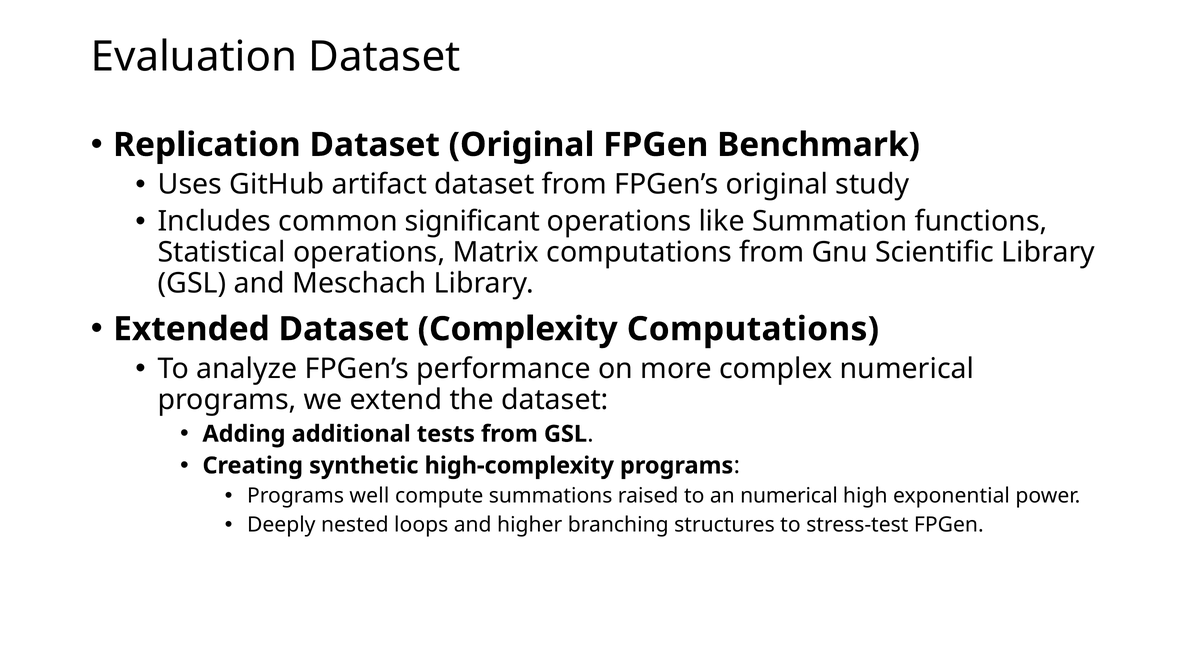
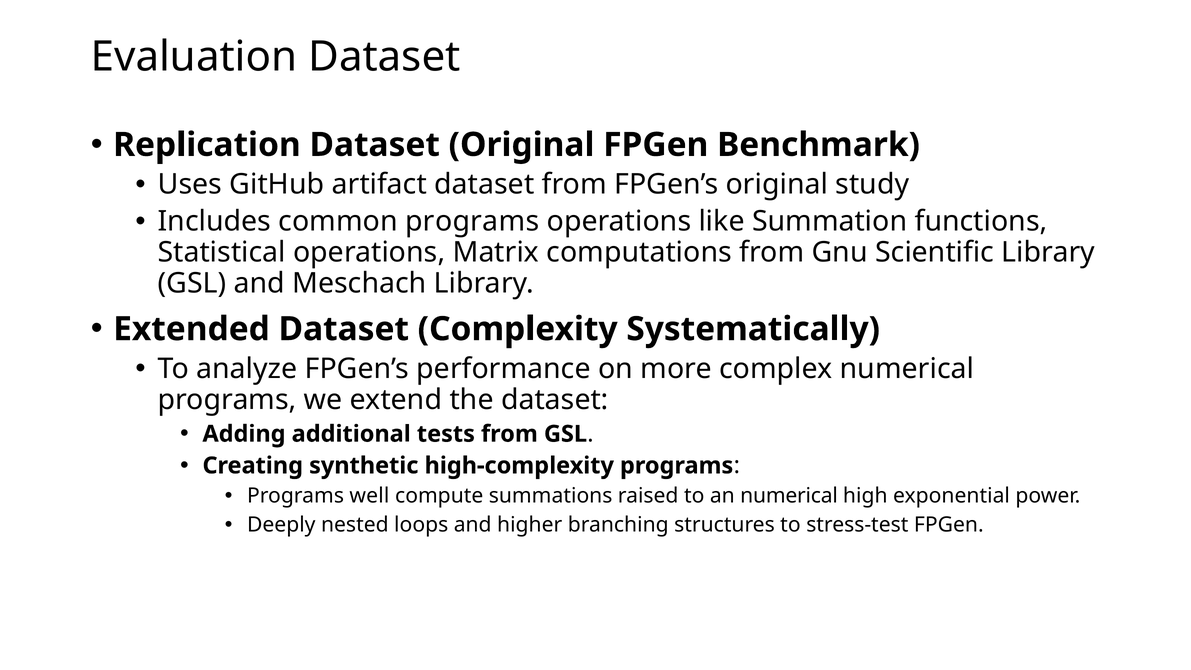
common significant: significant -> programs (472, 222)
Complexity Computations: Computations -> Systematically (753, 329)
